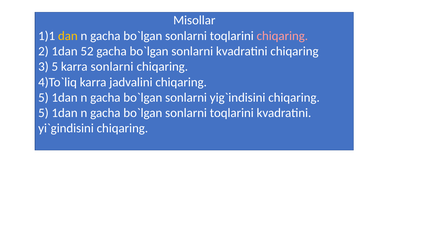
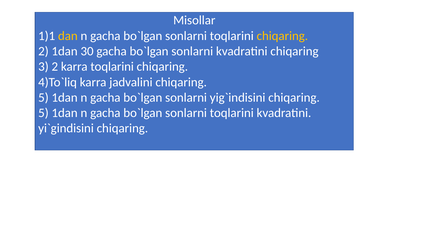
chiqaring colour: pink -> yellow (282, 36)
52: 52 -> 30 (87, 51)
3 5: 5 -> 2 (55, 67)
karra sonlarni: sonlarni -> toqlarini (112, 67)
